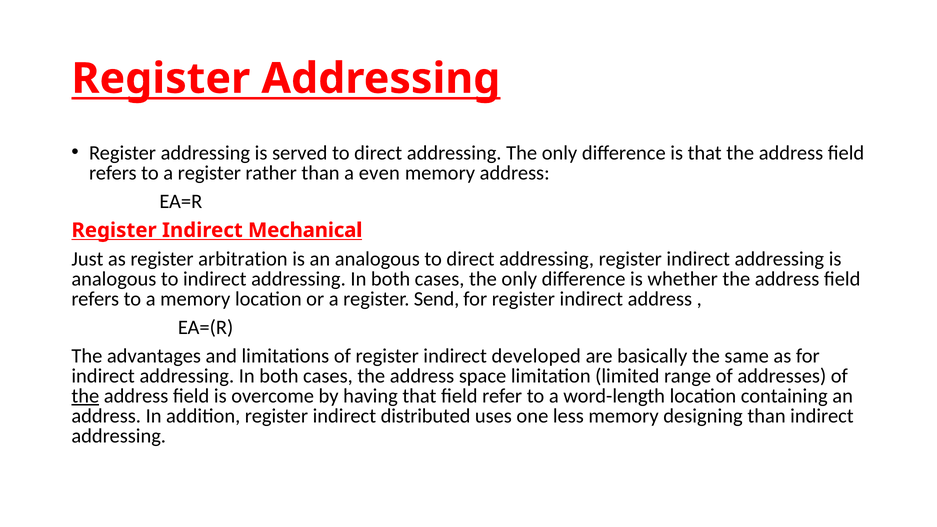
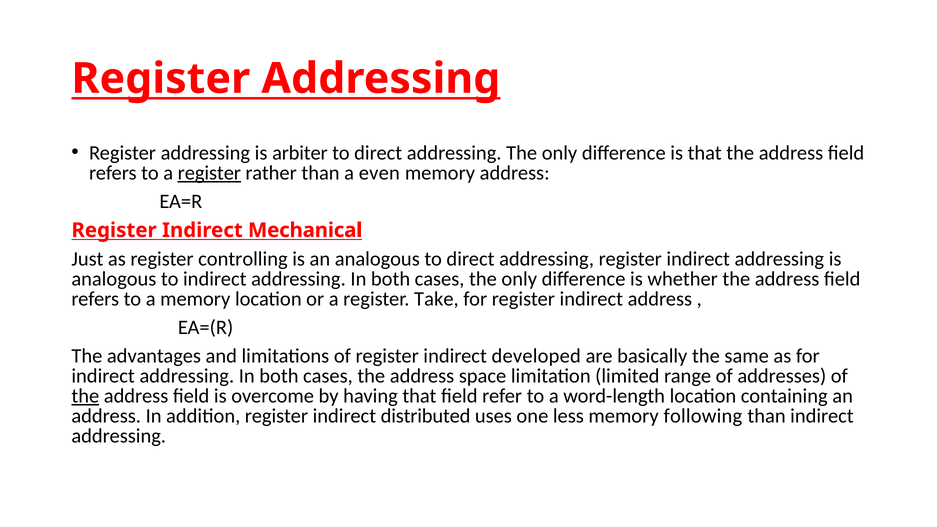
served: served -> arbiter (300, 153)
register underline: none -> present (209, 173)
arbitration: arbitration -> controlling (243, 259)
Send: Send -> Take (436, 299)
designing: designing -> following (703, 416)
